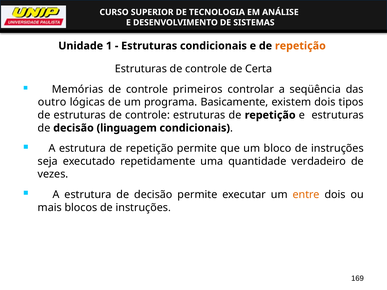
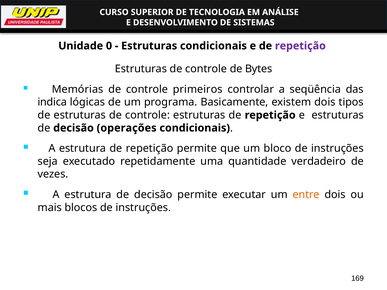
1: 1 -> 0 (109, 46)
repetição colour: orange -> purple (300, 46)
Certa: Certa -> Bytes (259, 69)
outro: outro -> indica (52, 102)
linguagem: linguagem -> operações (127, 128)
